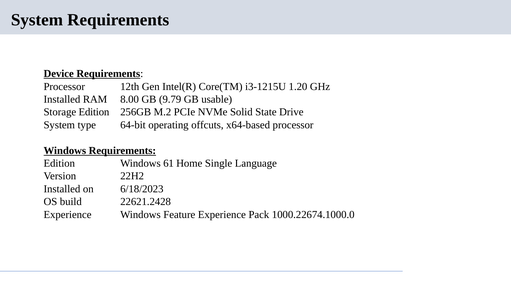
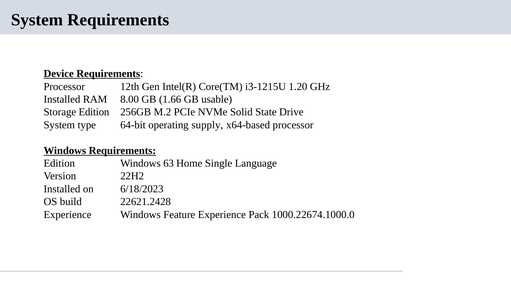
9.79: 9.79 -> 1.66 (170, 99)
offcuts: offcuts -> supply (207, 125)
61: 61 -> 63 (169, 163)
